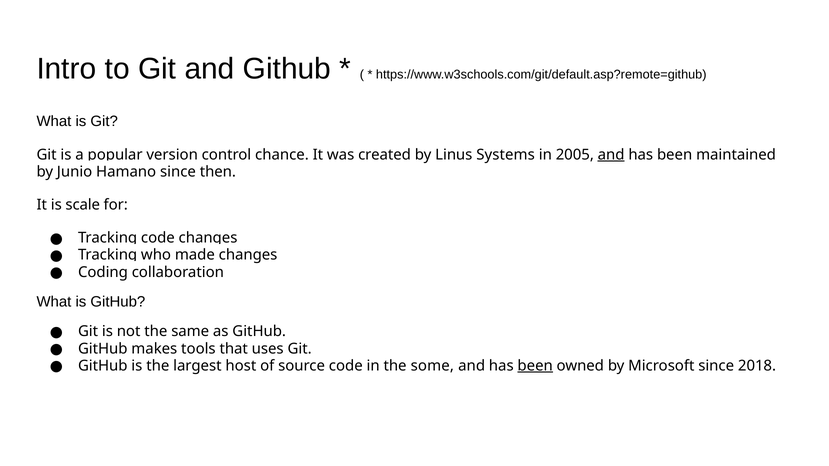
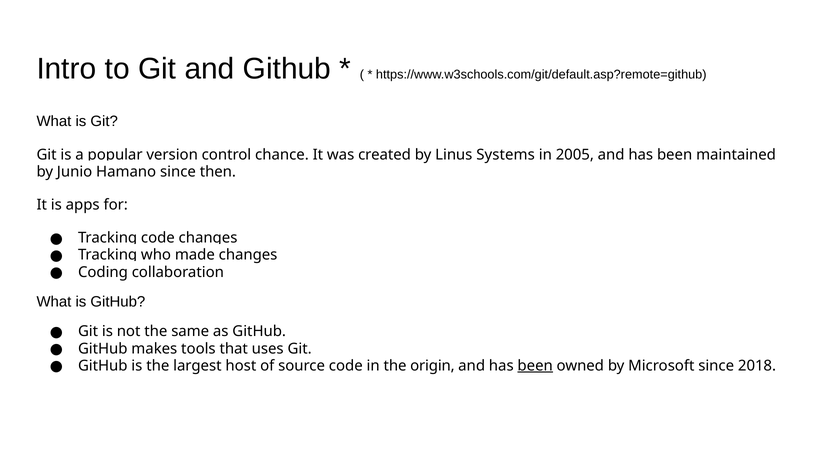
and underline: present -> none (611, 155)
scale: scale -> apps (83, 205)
some: some -> origin (432, 366)
